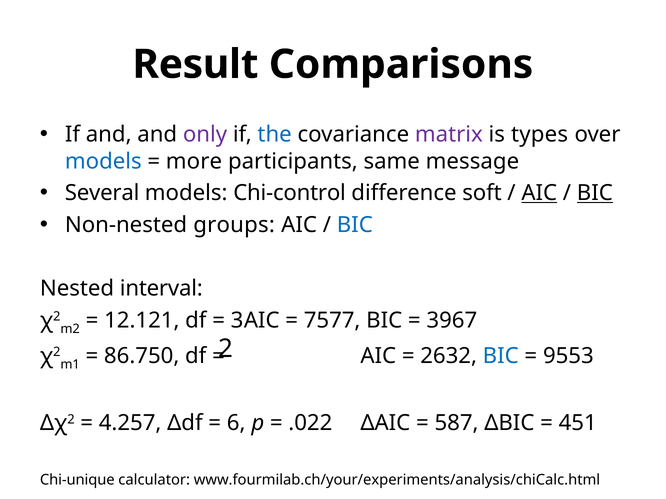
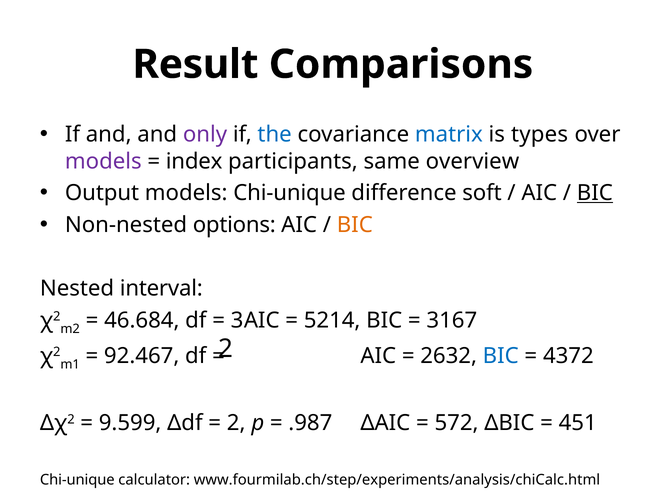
matrix colour: purple -> blue (449, 135)
models colour: blue -> purple (103, 161)
more: more -> index (194, 161)
message: message -> overview (472, 161)
Several: Several -> Output (102, 193)
models Chi-control: Chi-control -> Chi-unique (290, 193)
AIC underline: present -> none (539, 193)
groups: groups -> options (234, 225)
BIC colour: blue -> orange (355, 225)
12.121: 12.121 -> 46.684 (142, 321)
7577: 7577 -> 5214 (332, 321)
3967: 3967 -> 3167 (452, 321)
86.750: 86.750 -> 92.467 (142, 356)
9553: 9553 -> 4372 (568, 356)
4.257: 4.257 -> 9.599 (130, 424)
6: 6 -> 2 (236, 424)
.022: .022 -> .987 (310, 424)
587: 587 -> 572 (457, 424)
www.fourmilab.ch/your/experiments/analysis/chiCalc.html: www.fourmilab.ch/your/experiments/analysis/chiCalc.html -> www.fourmilab.ch/step/experiments/analysis/chiCalc.html (397, 480)
